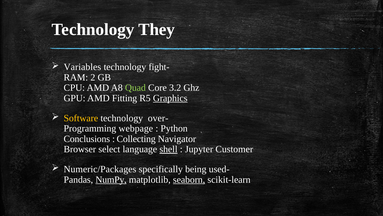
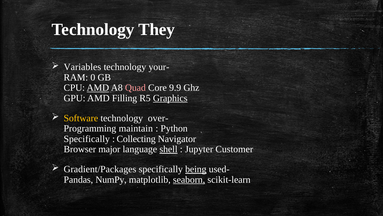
fight-: fight- -> your- (159, 67)
2: 2 -> 0 (93, 77)
AMD underline: none -> present (98, 88)
Quad colour: light green -> pink (135, 88)
3.2: 3.2 -> 9.9 (175, 88)
Fitting: Fitting -> Filling (125, 98)
webpage: webpage -> maintain (136, 128)
Conclusions: Conclusions -> Specifically (87, 139)
select: select -> major (109, 149)
Numeric/Packages: Numeric/Packages -> Gradient/Packages (100, 169)
being underline: none -> present (196, 169)
NumPy underline: present -> none (111, 179)
